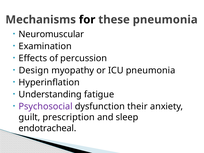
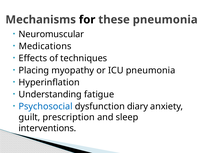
Examination: Examination -> Medications (45, 46)
percussion: percussion -> techniques (84, 58)
Design: Design -> Placing (34, 70)
Psychosocial colour: purple -> blue (46, 106)
their: their -> diary (138, 106)
endotracheal: endotracheal -> interventions (47, 128)
